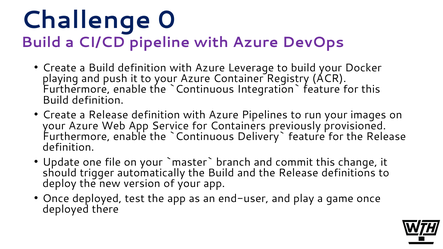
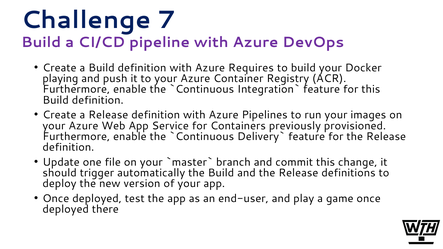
0: 0 -> 7 (167, 20)
Leverage: Leverage -> Requires (251, 68)
